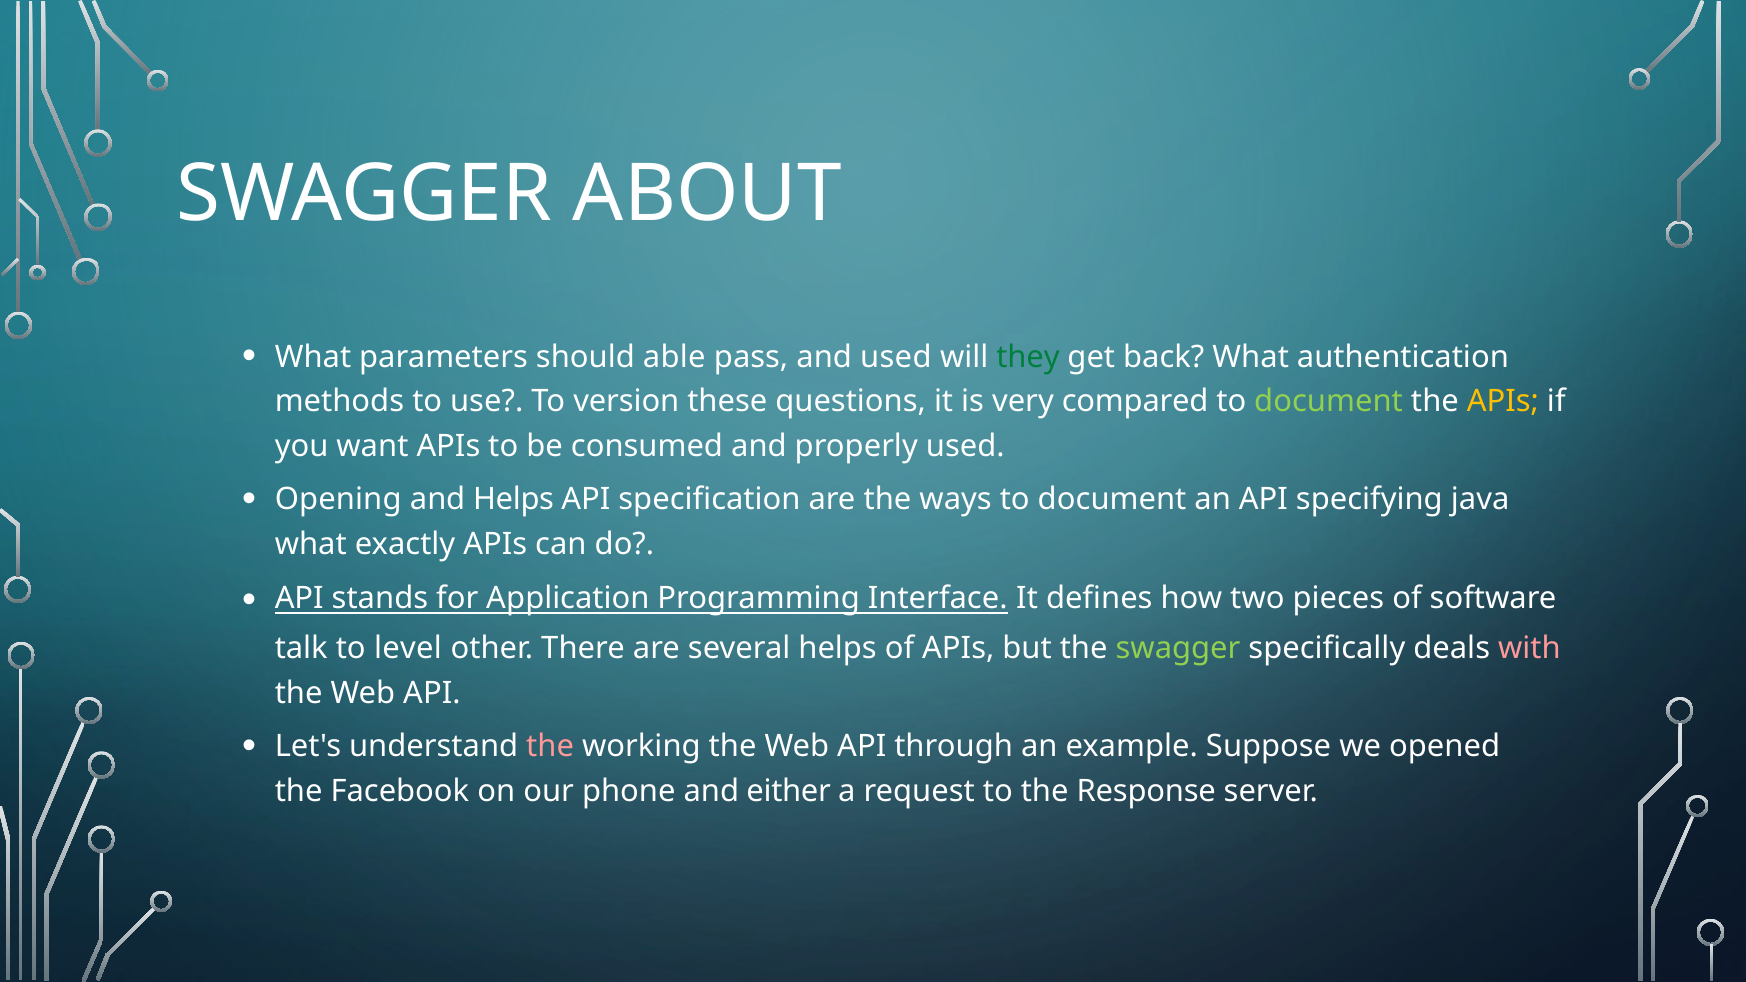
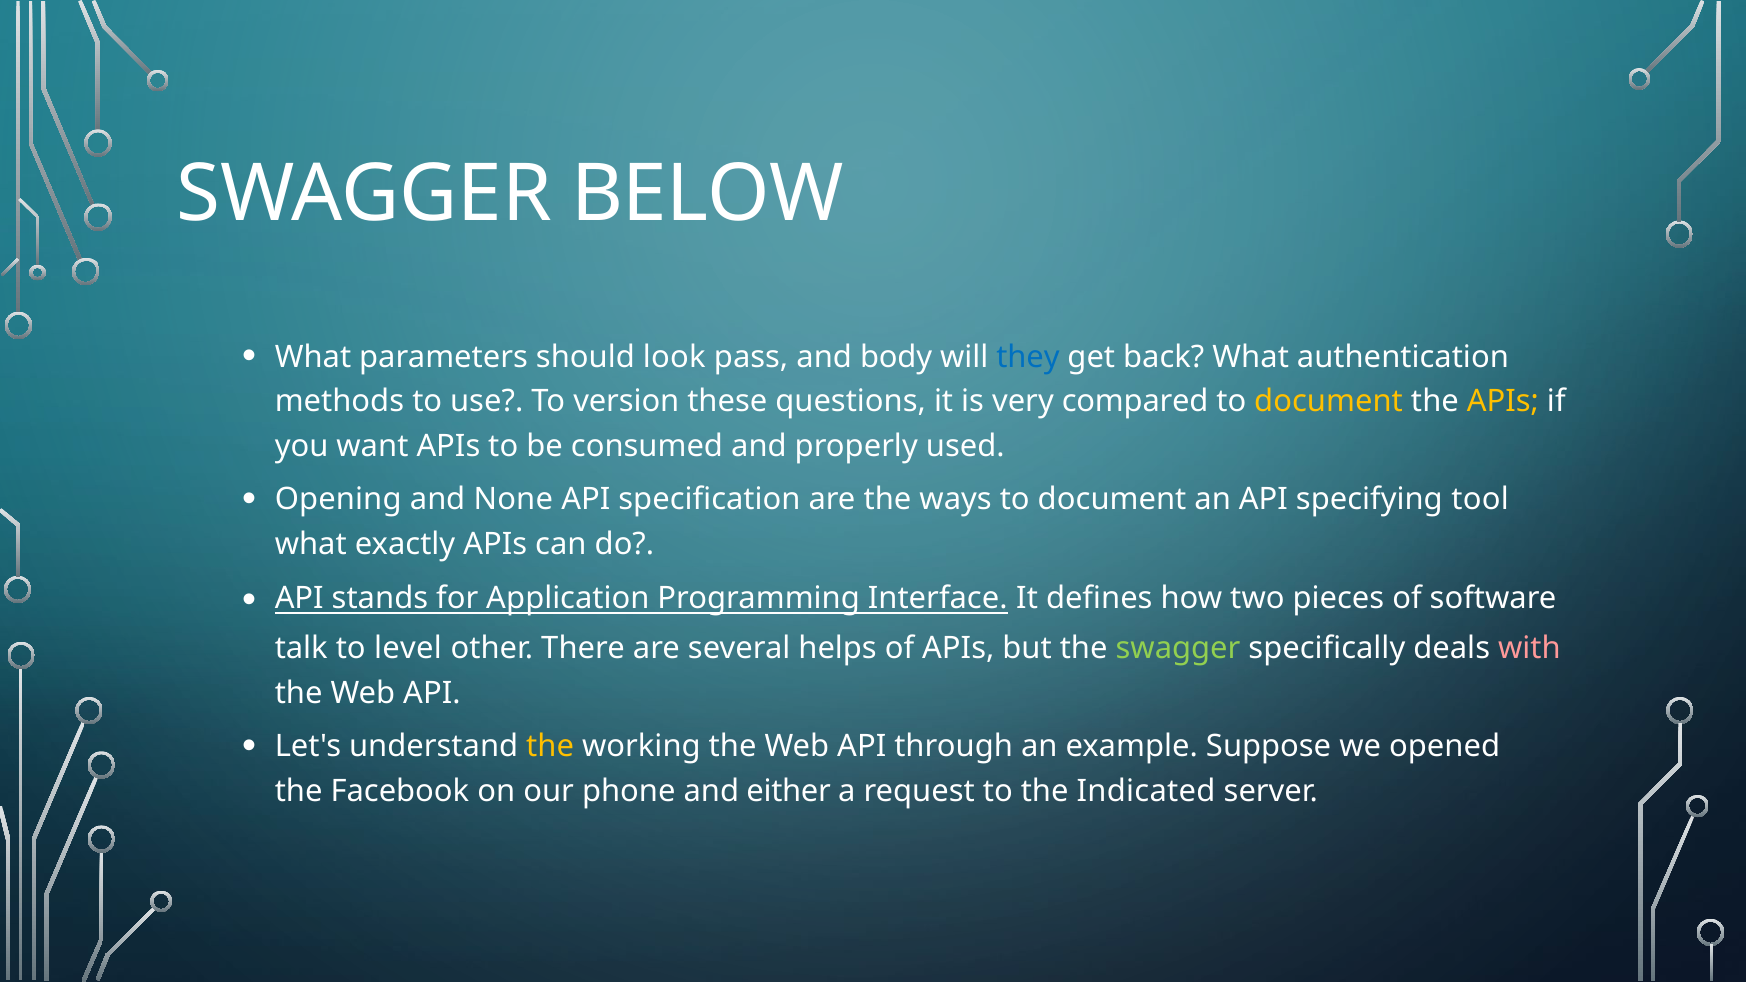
ABOUT: ABOUT -> BELOW (708, 194)
able: able -> look (674, 357)
and used: used -> body (896, 357)
they colour: green -> blue (1028, 357)
document colour: light green -> yellow (1329, 401)
and Helps: Helps -> None (513, 500)
java: java -> tool (1480, 500)
the colour: pink -> yellow (550, 747)
Response: Response -> Indicated (1146, 791)
